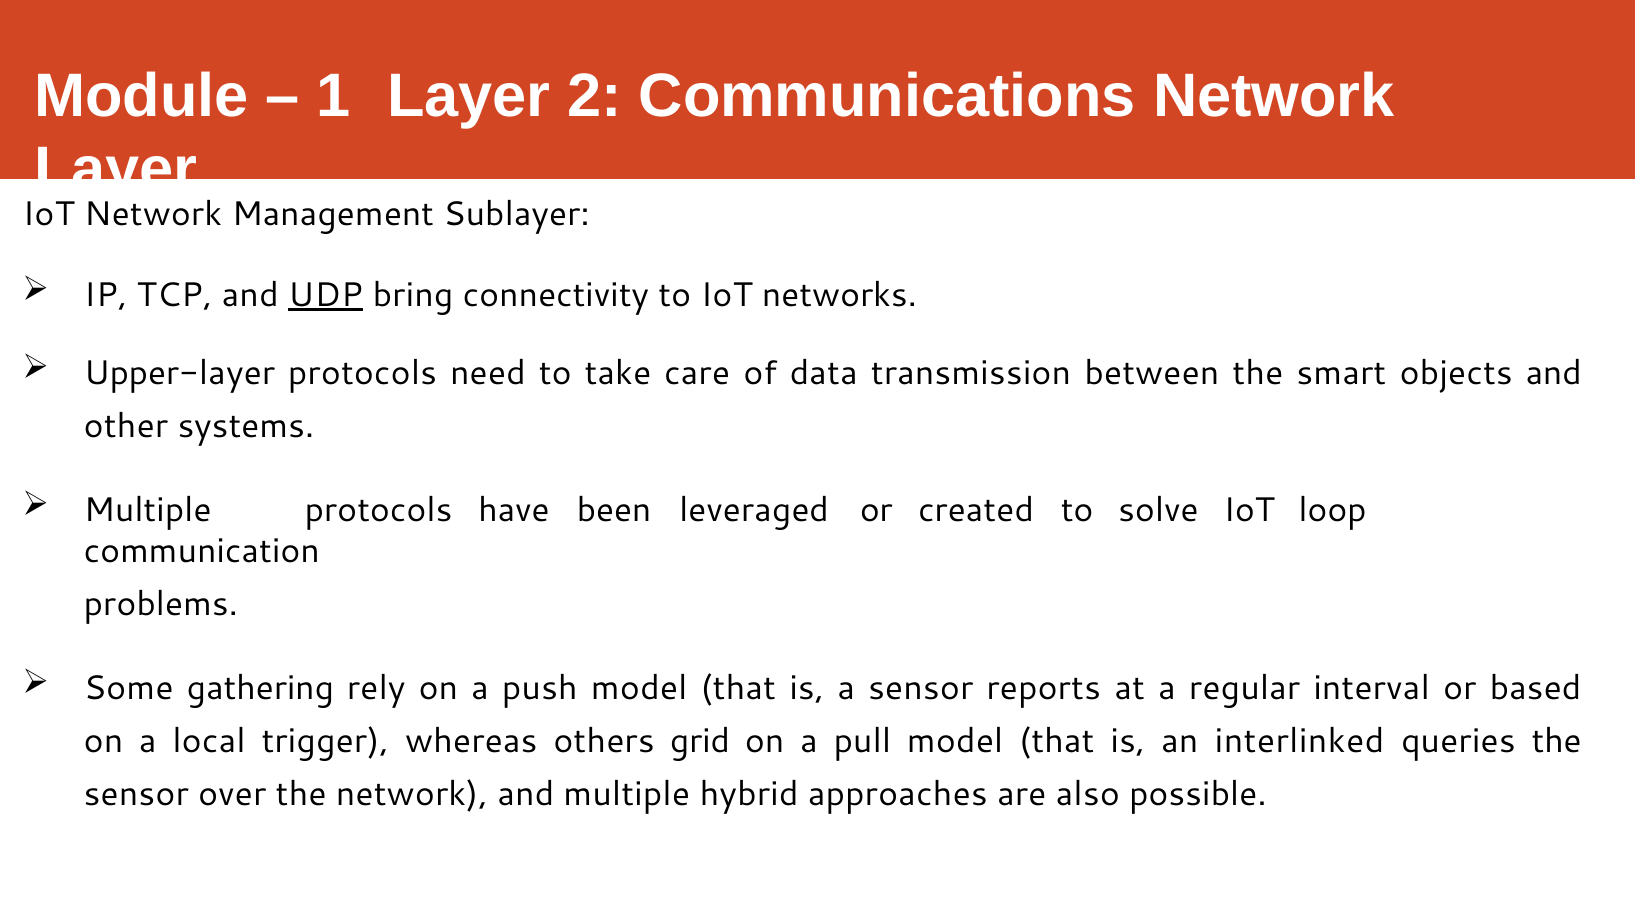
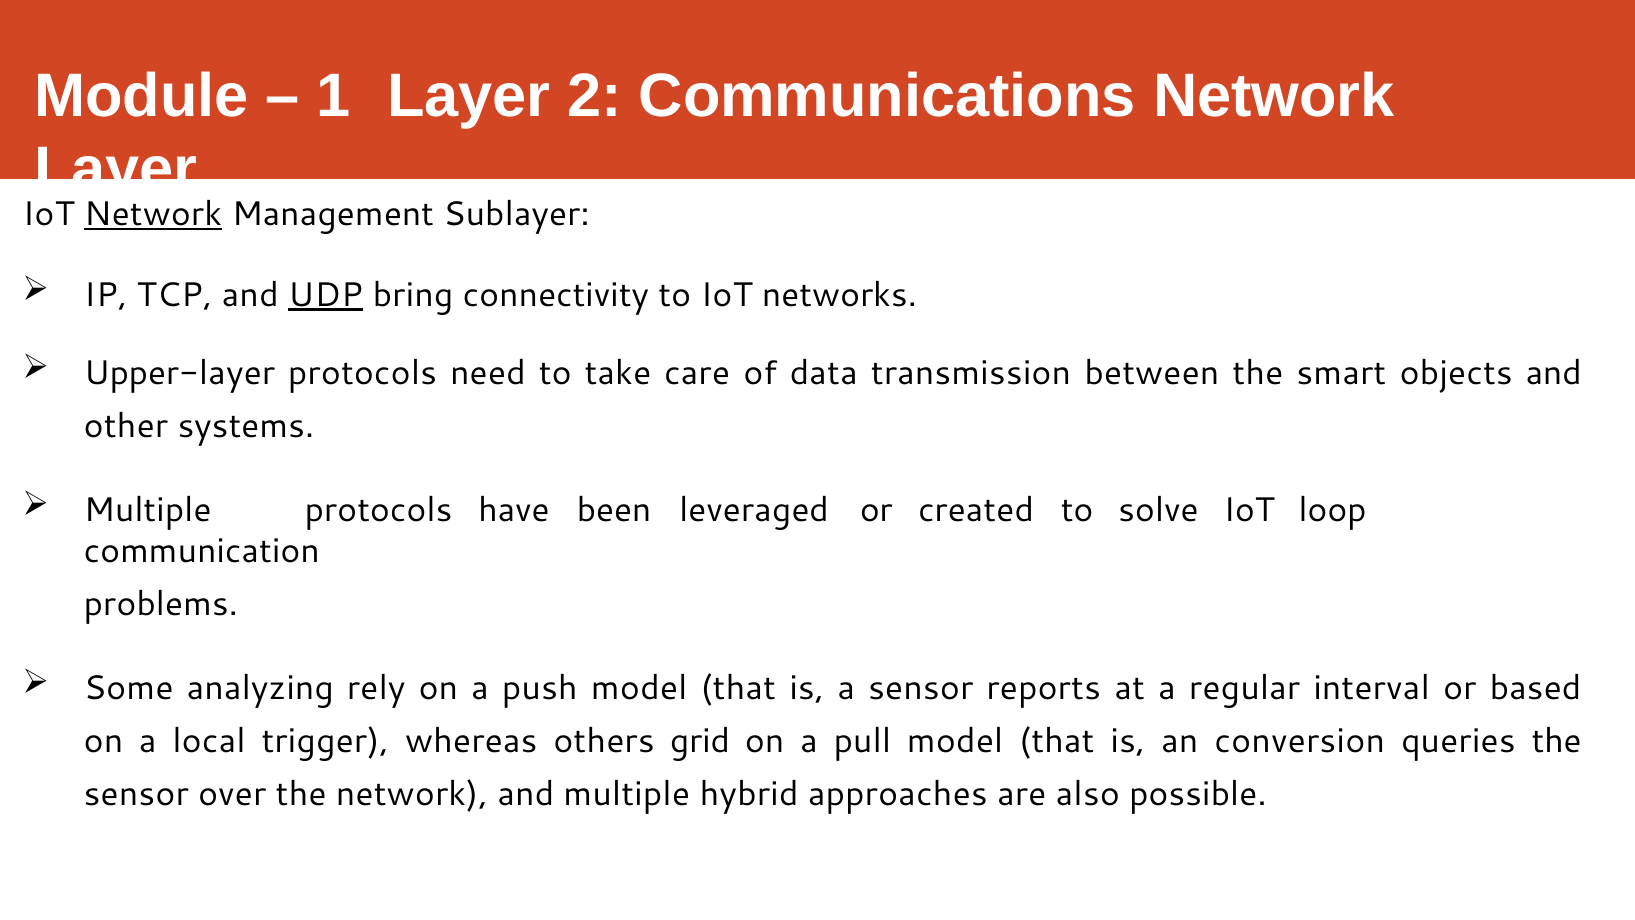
Network underline: none -> present (153, 214)
gathering: gathering -> analyzing (260, 688)
interlinked: interlinked -> conversion (1300, 741)
